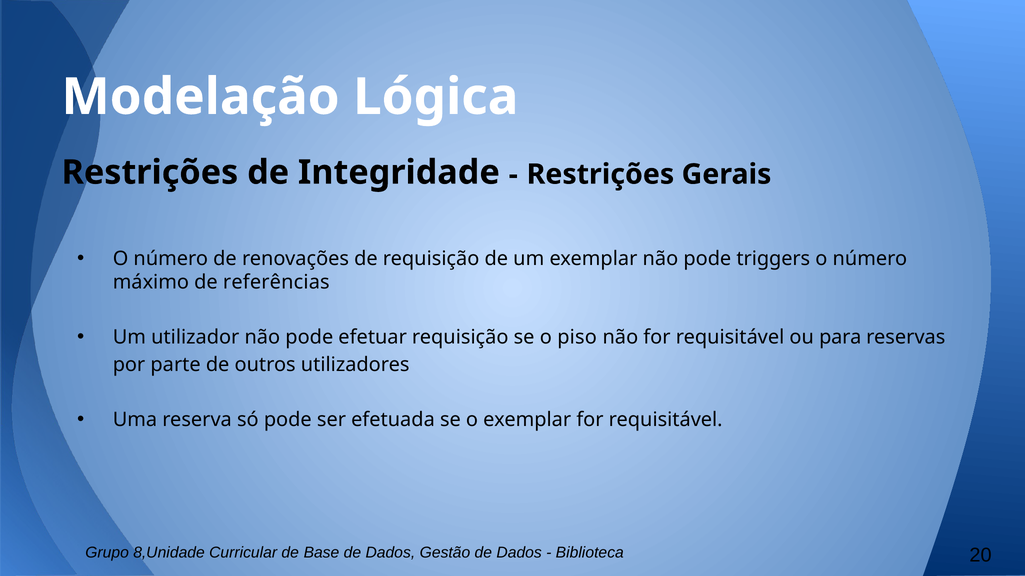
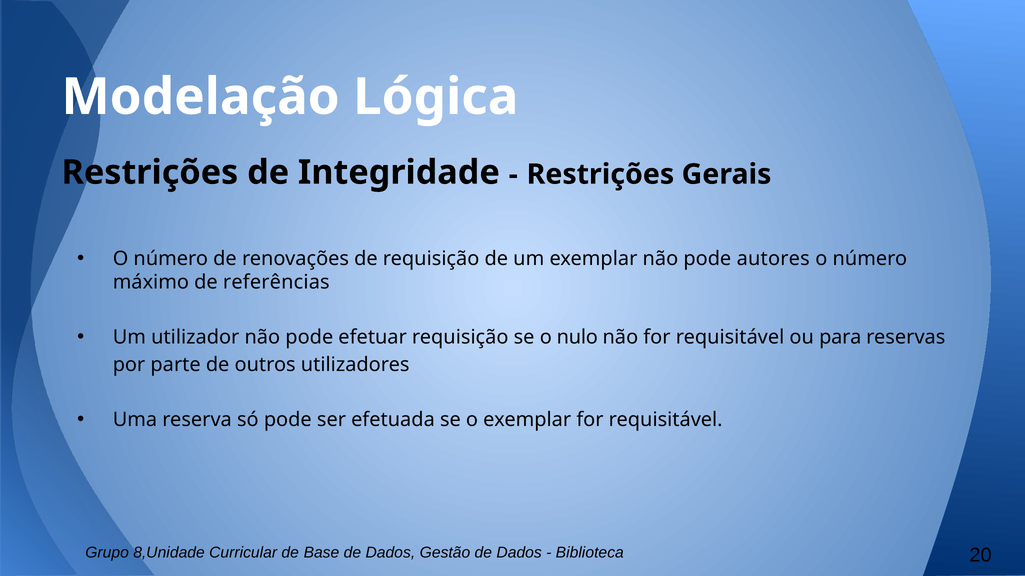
triggers: triggers -> autores (773, 259)
piso: piso -> nulo (577, 338)
